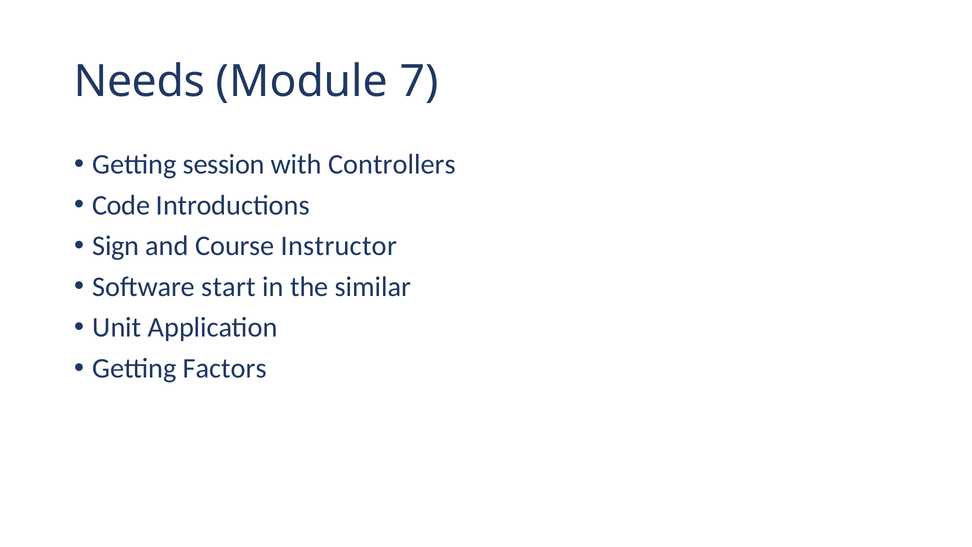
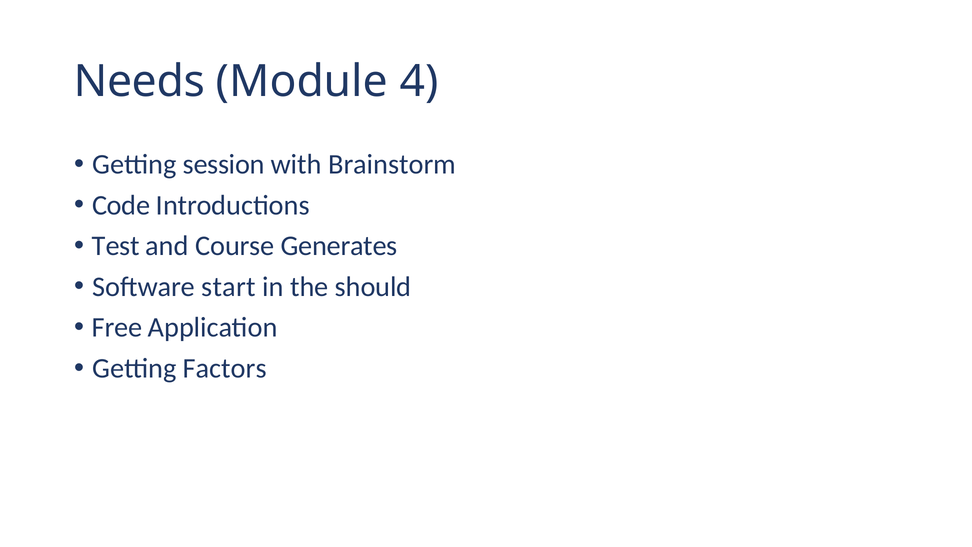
7: 7 -> 4 (419, 82)
Controllers: Controllers -> Brainstorm (392, 164)
Sign: Sign -> Test (116, 246)
Instructor: Instructor -> Generates (339, 246)
similar: similar -> should (373, 287)
Unit: Unit -> Free (117, 327)
